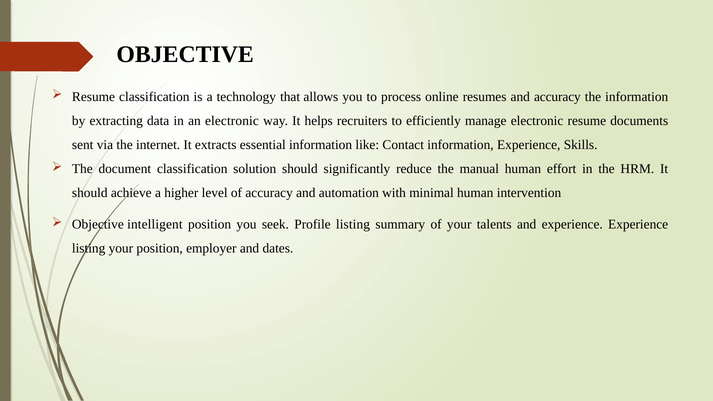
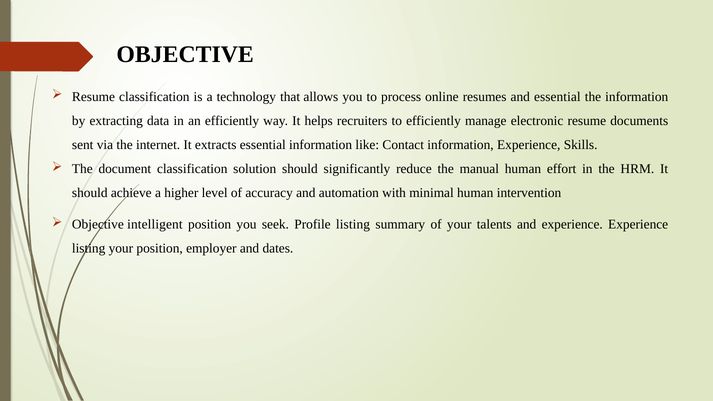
and accuracy: accuracy -> essential (557, 97)
an electronic: electronic -> efficiently (232, 121)
